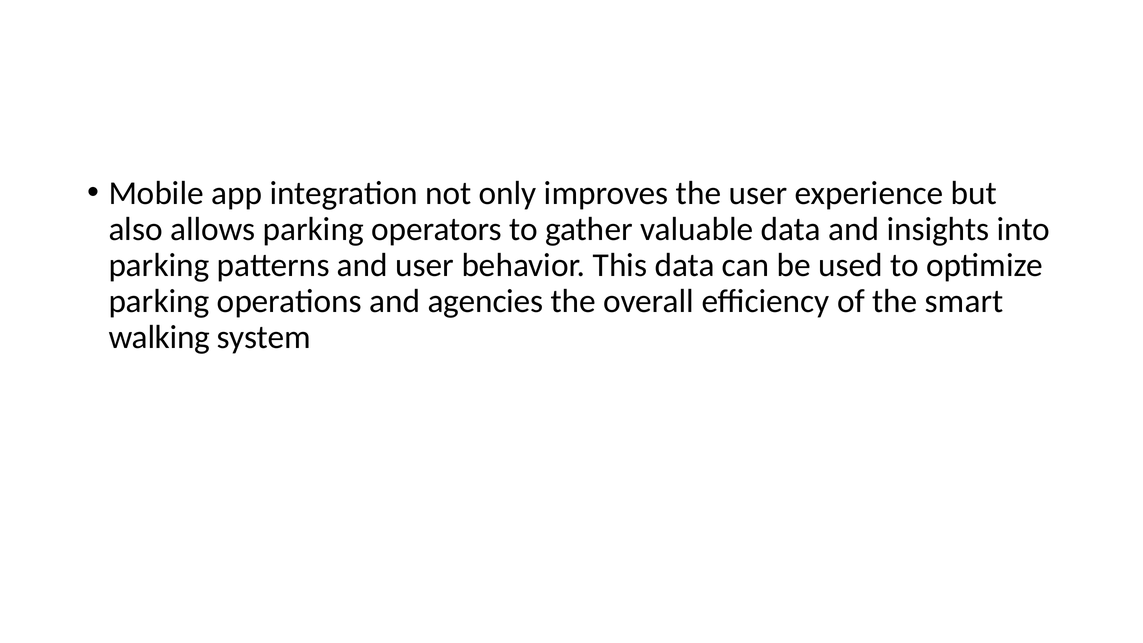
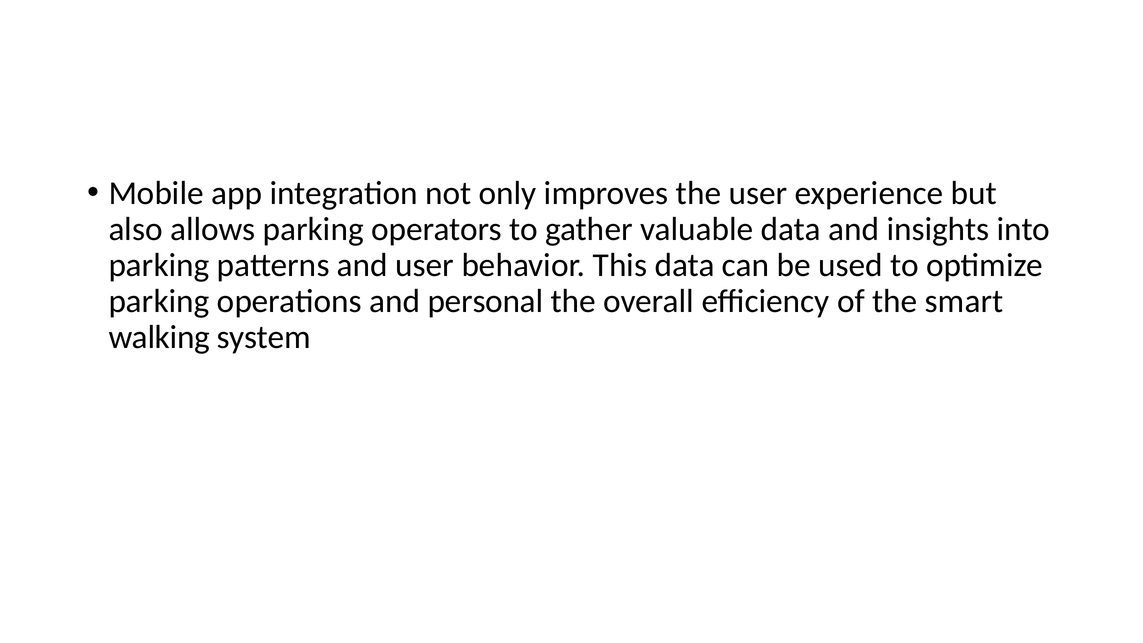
agencies: agencies -> personal (485, 301)
